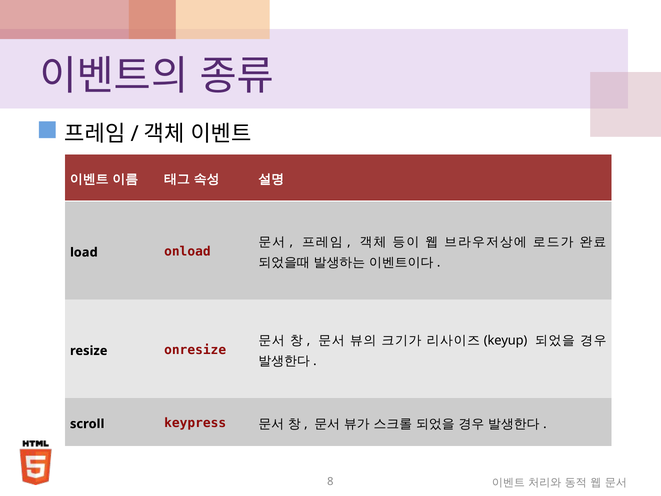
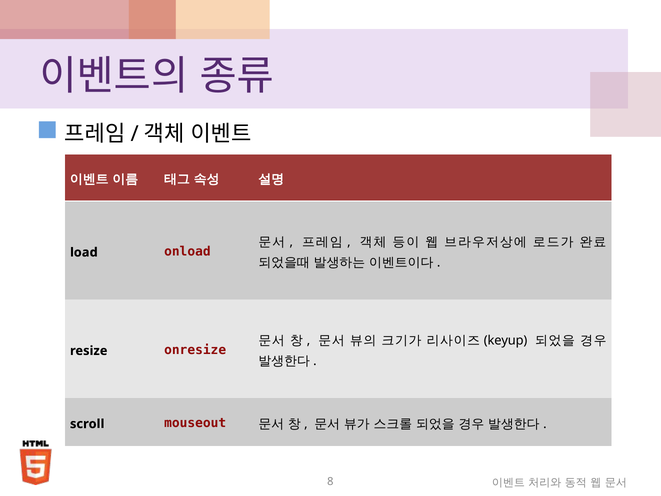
keypress: keypress -> mouseout (195, 423)
